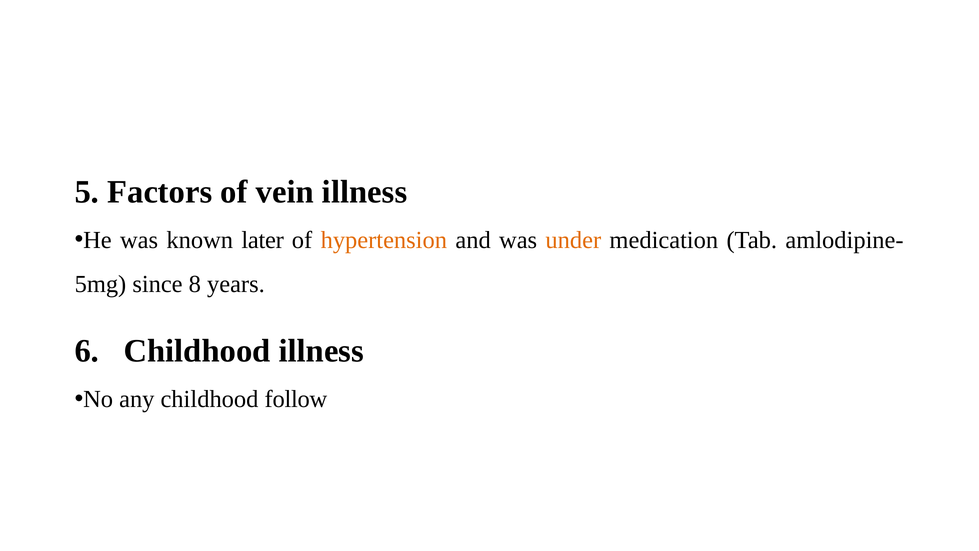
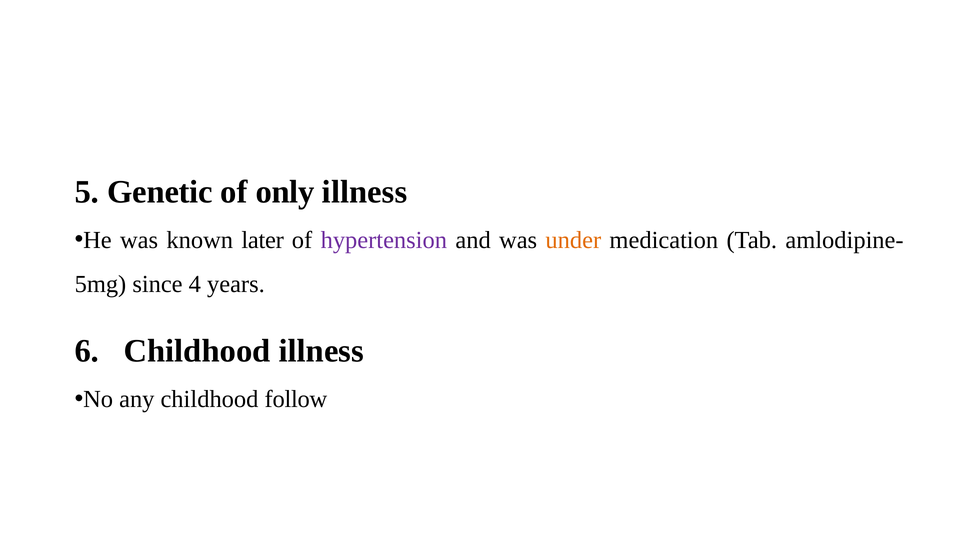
Factors: Factors -> Genetic (160, 192)
vein: vein -> only (285, 192)
hypertension colour: orange -> purple (384, 240)
8: 8 -> 4 (195, 284)
